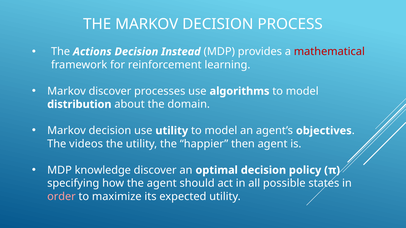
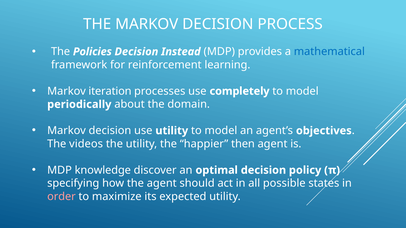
Actions: Actions -> Policies (92, 52)
mathematical colour: red -> blue (329, 52)
Markov discover: discover -> iteration (110, 91)
algorithms: algorithms -> completely (240, 91)
distribution: distribution -> periodically (79, 104)
